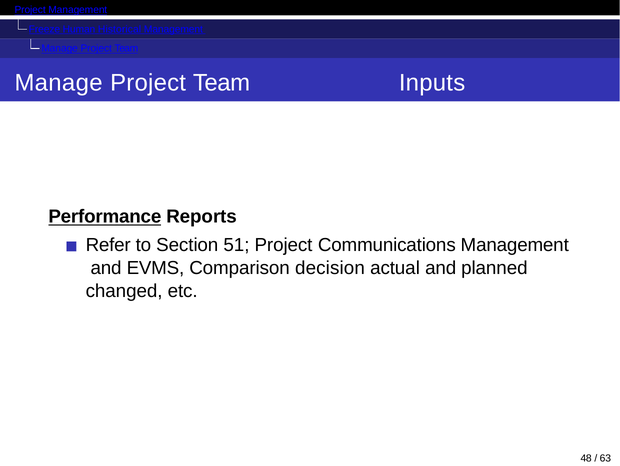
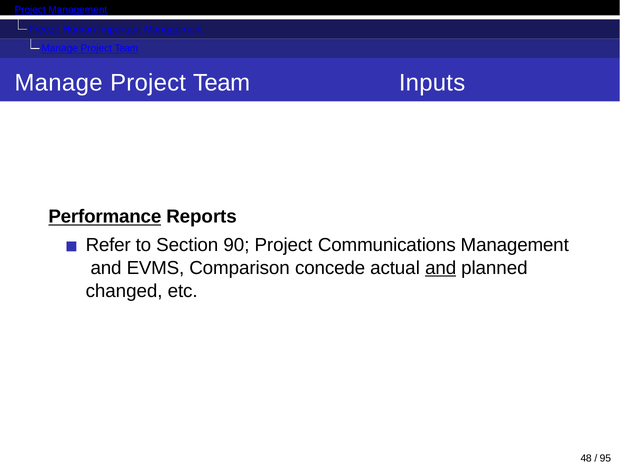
Historical: Historical -> Important (120, 29)
51: 51 -> 90 (236, 245)
decision: decision -> concede (330, 268)
and underline: none -> present (441, 268)
63: 63 -> 95 (605, 458)
